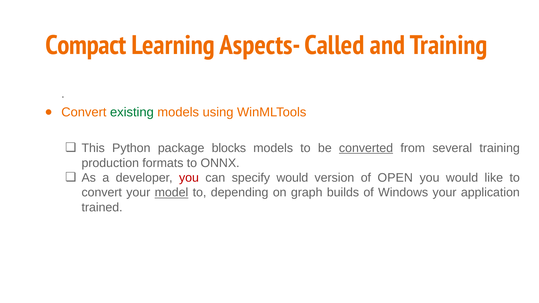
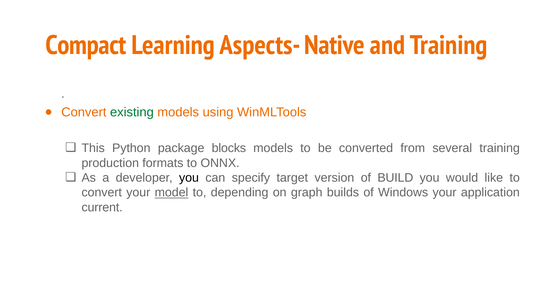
Called: Called -> Native (335, 45)
converted underline: present -> none (366, 148)
you colour: red -> black (189, 178)
specify would: would -> target (292, 178)
OPEN: OPEN -> BUILD (395, 178)
trained: trained -> current (102, 208)
